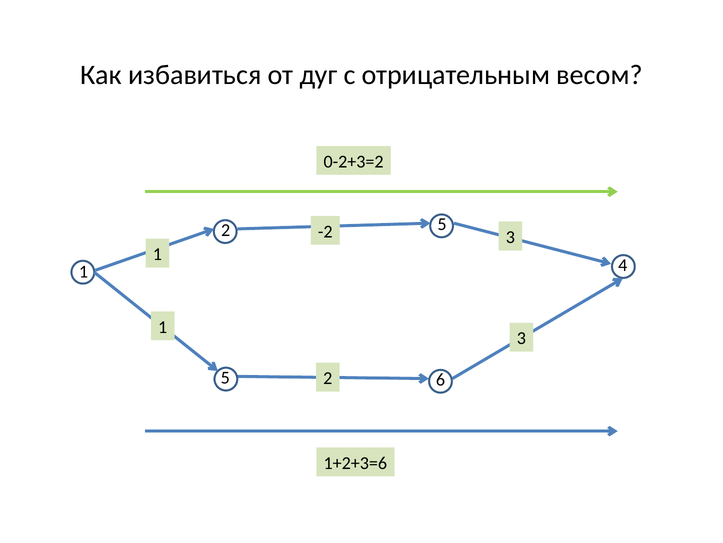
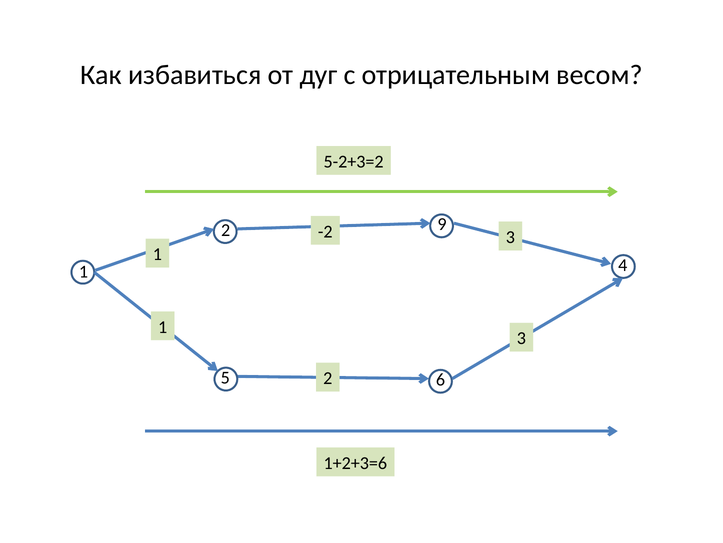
0-2+3=2: 0-2+3=2 -> 5-2+3=2 (354, 162)
2 5: 5 -> 9 (442, 224)
